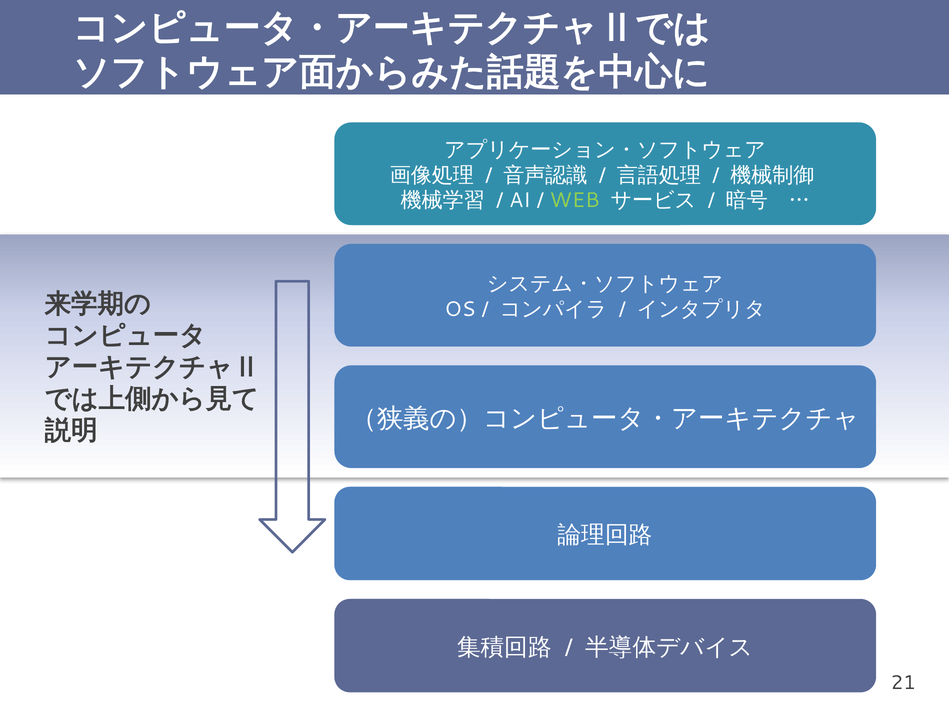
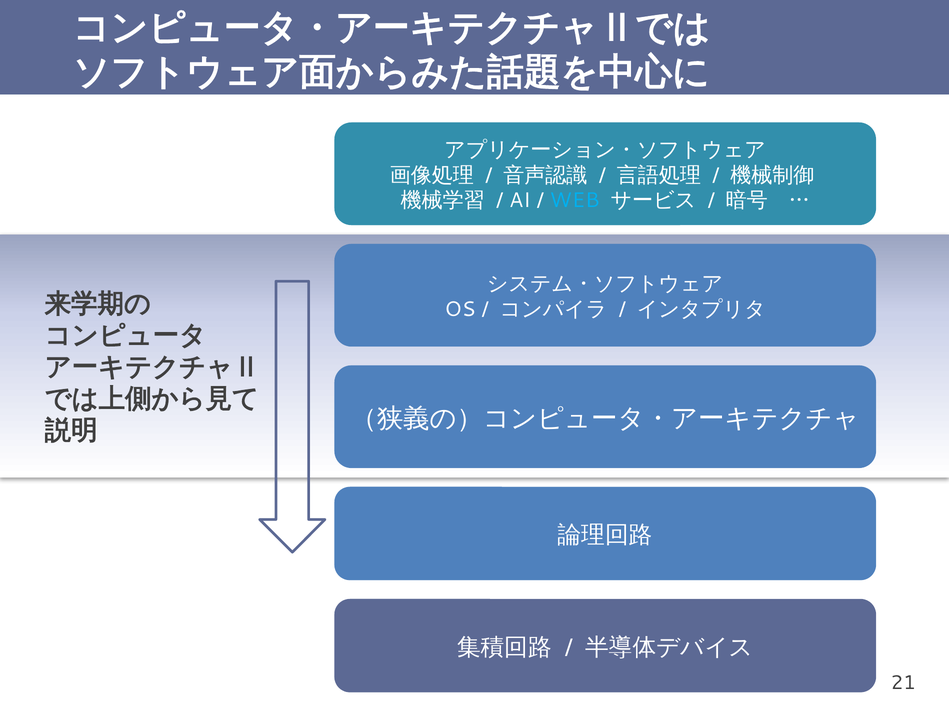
WEB colour: light green -> light blue (575, 200)
